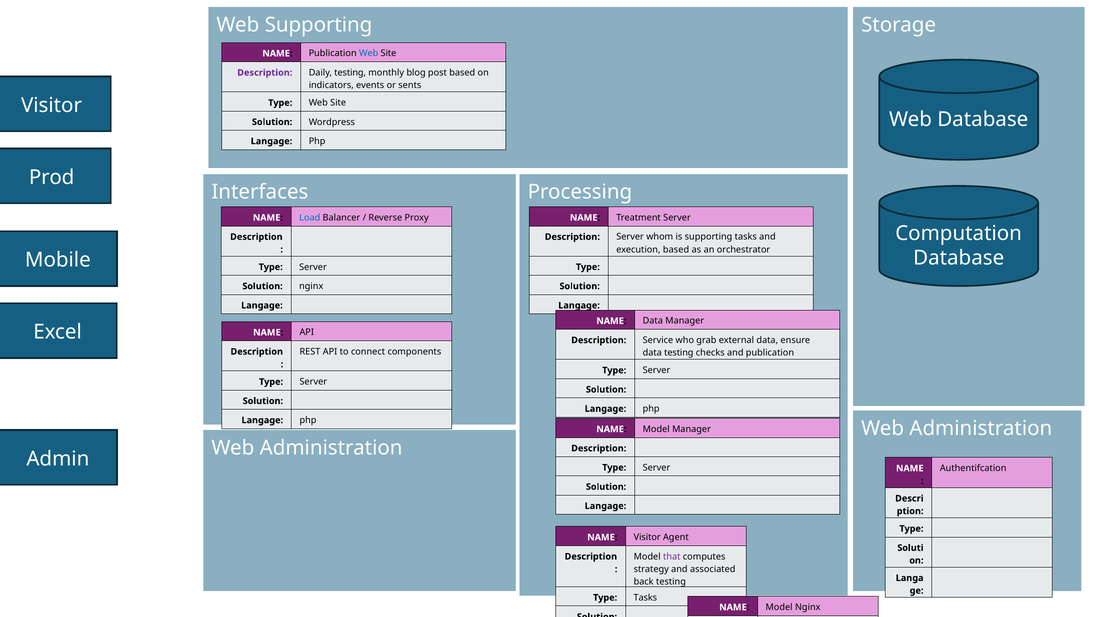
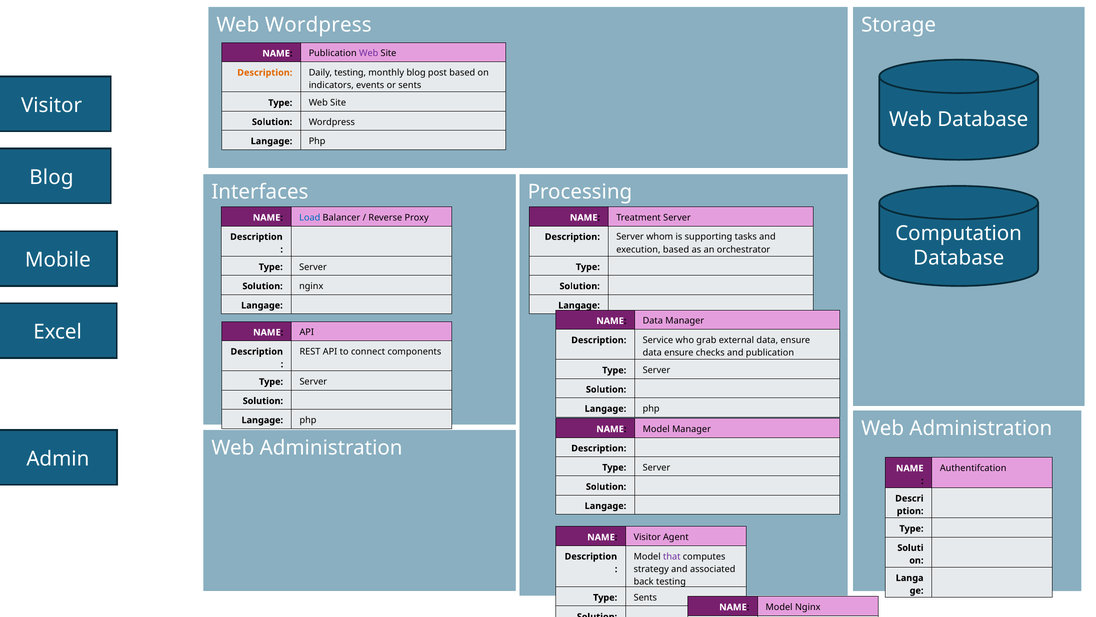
Web Supporting: Supporting -> Wordpress (318, 25)
Web colour: blue -> purple (369, 53)
Description colour: purple -> orange (265, 73)
Prod: Prod -> Blog (51, 177)
testing: testing -> ensure (679, 353)
Type Tasks: Tasks -> Sents (645, 597)
